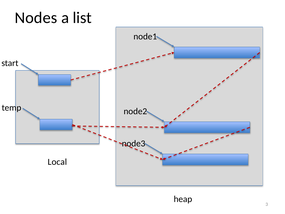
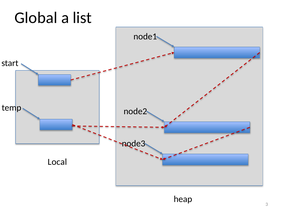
Nodes: Nodes -> Global (36, 18)
